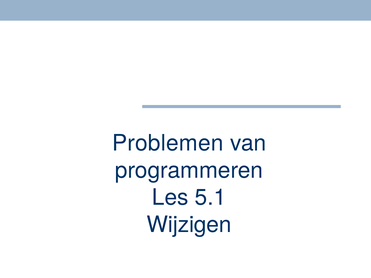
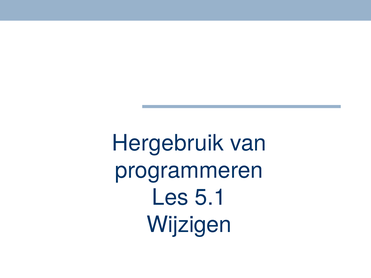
Problemen: Problemen -> Hergebruik (168, 143)
